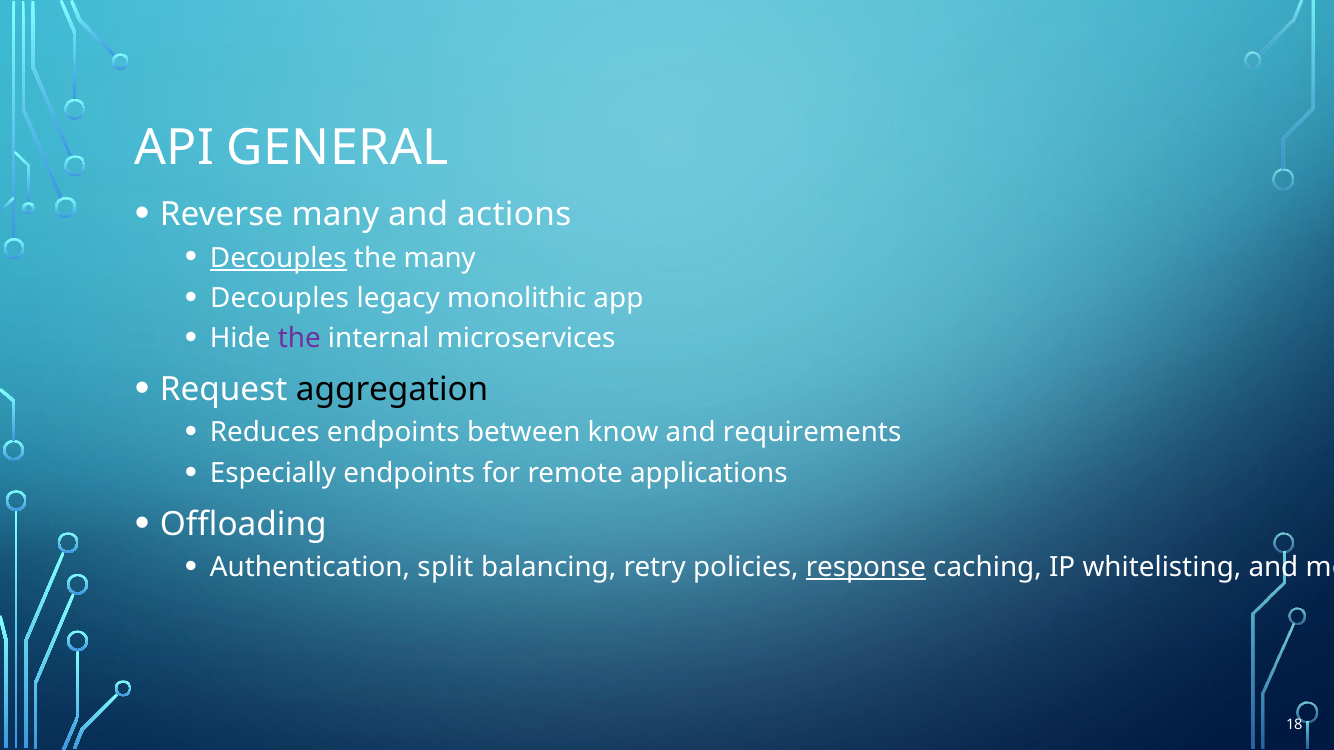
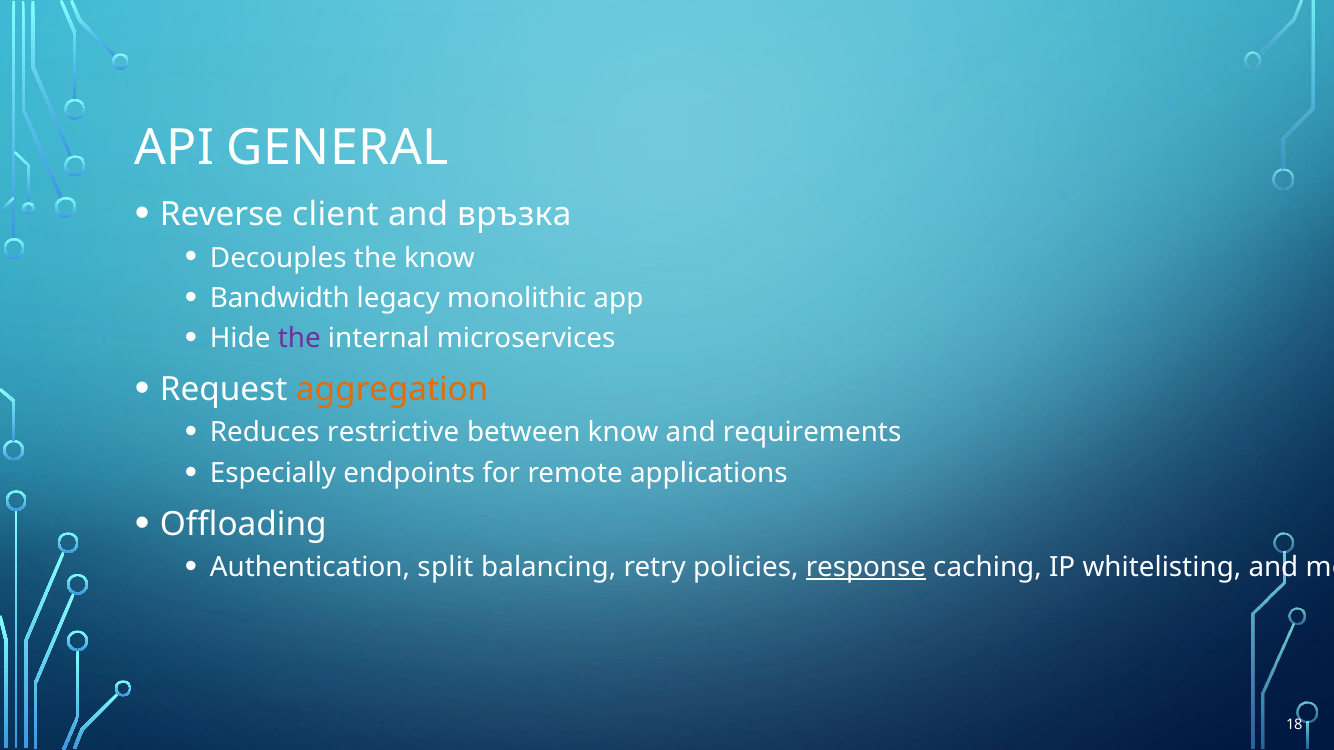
Reverse many: many -> client (335, 215)
actions: actions -> връзка (514, 215)
Decouples underline: present -> none (278, 258)
the many: many -> know (439, 258)
Decouples: Decouples -> Bandwidth (280, 298)
aggregation colour: black -> orange (392, 390)
Reduces endpoints: endpoints -> restrictive (393, 433)
